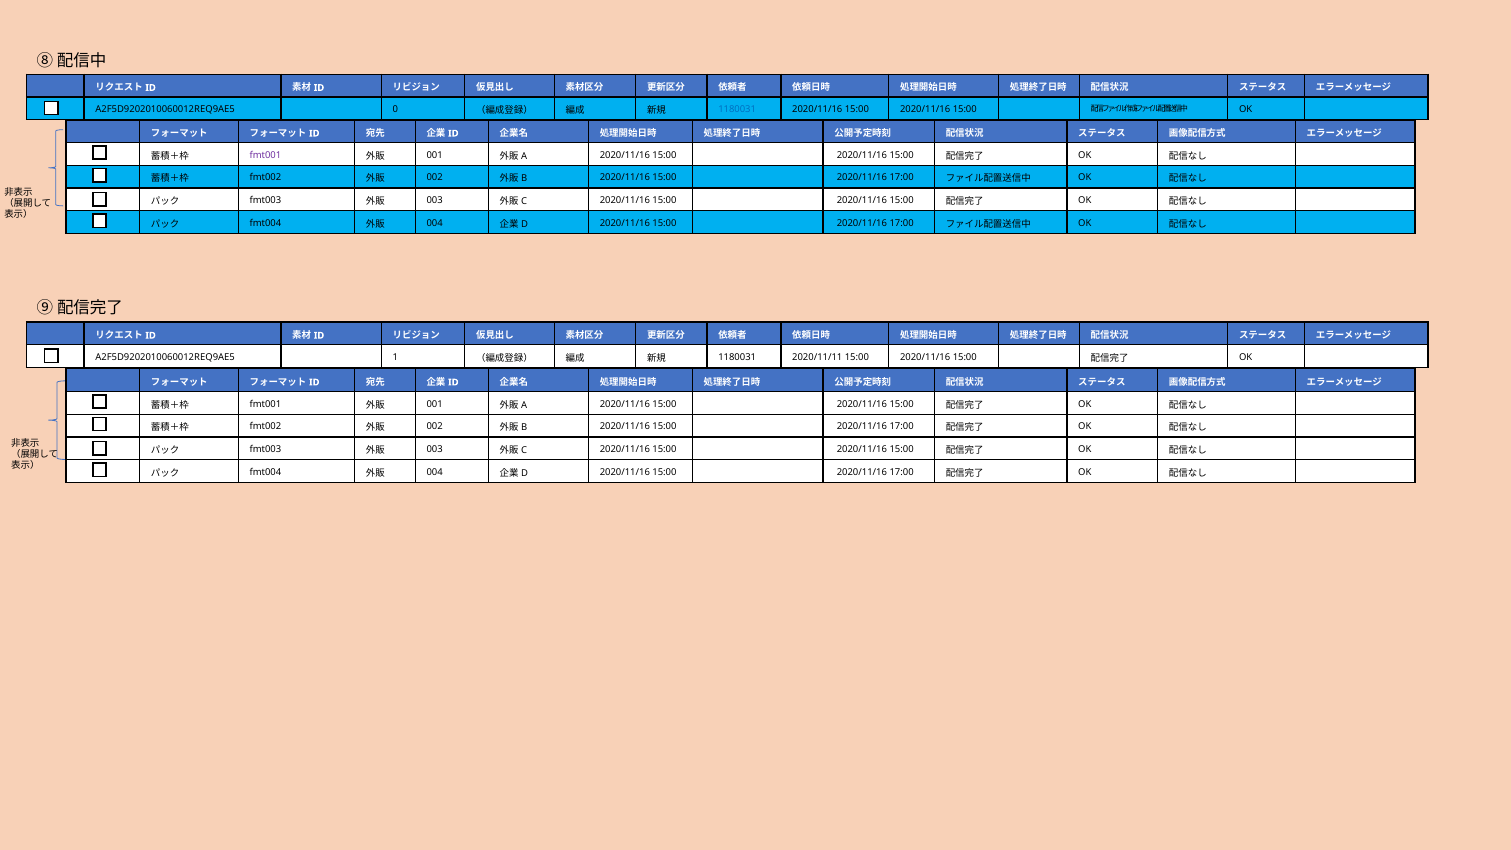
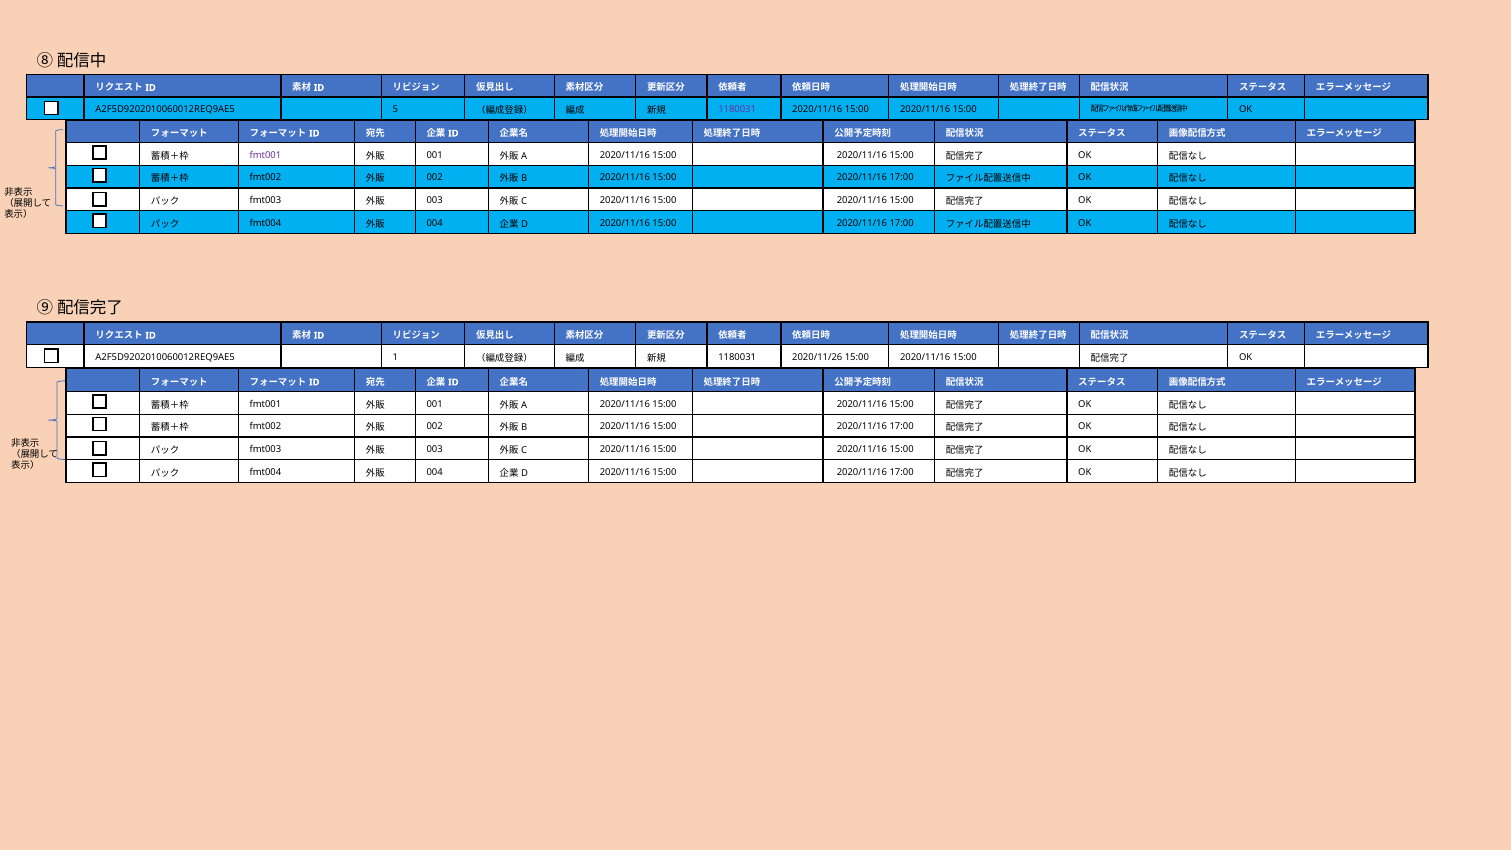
0: 0 -> 5 (395, 110)
1180031 colour: blue -> purple (737, 110)
2020/11/11: 2020/11/11 -> 2020/11/26 (817, 357)
